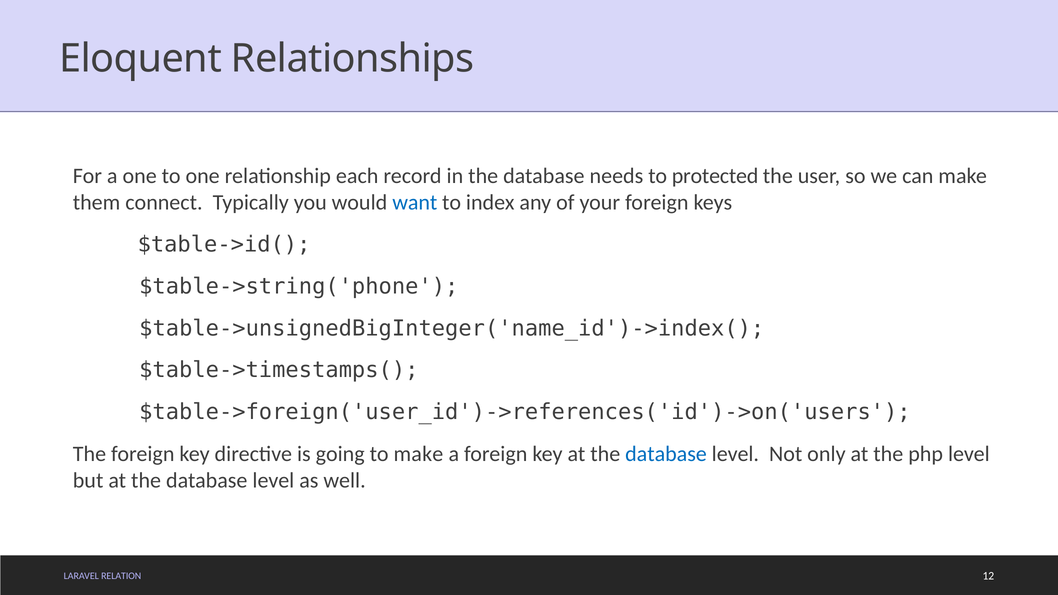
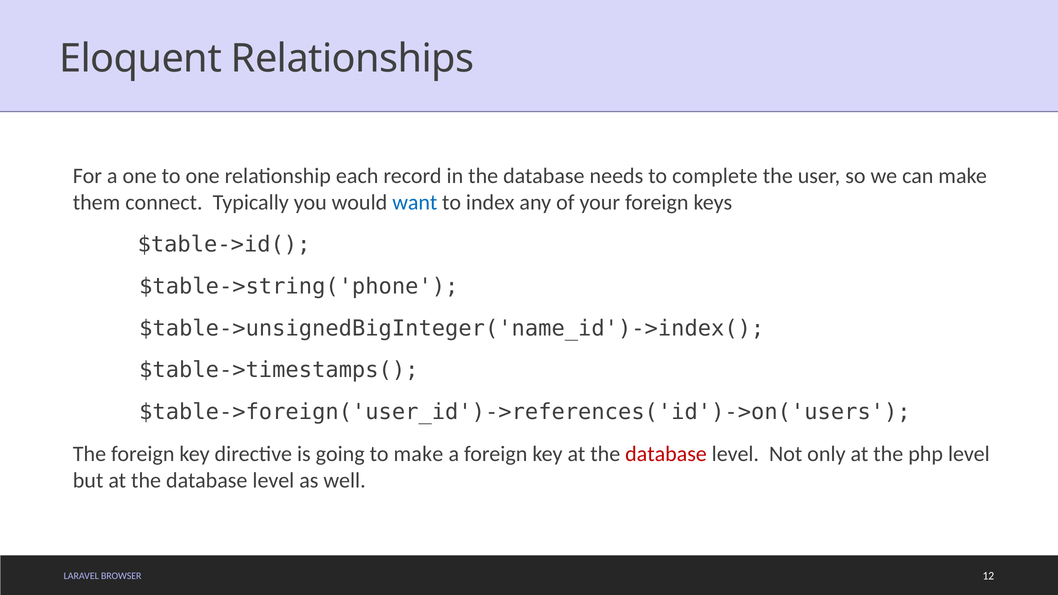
protected: protected -> complete (715, 176)
database colour: blue -> red (666, 454)
RELATION: RELATION -> BROWSER (121, 576)
